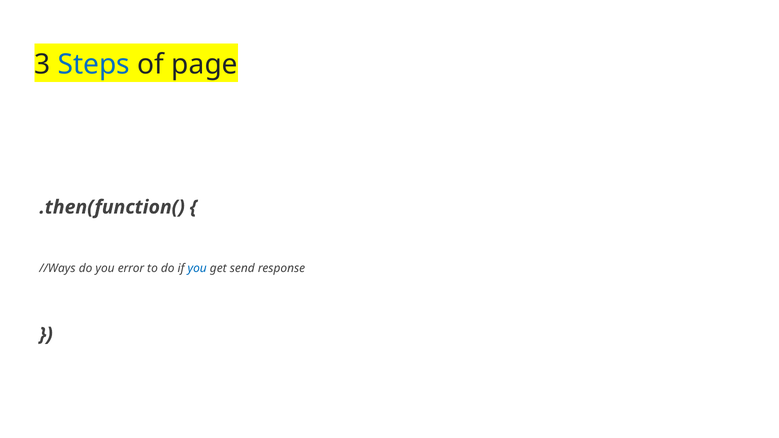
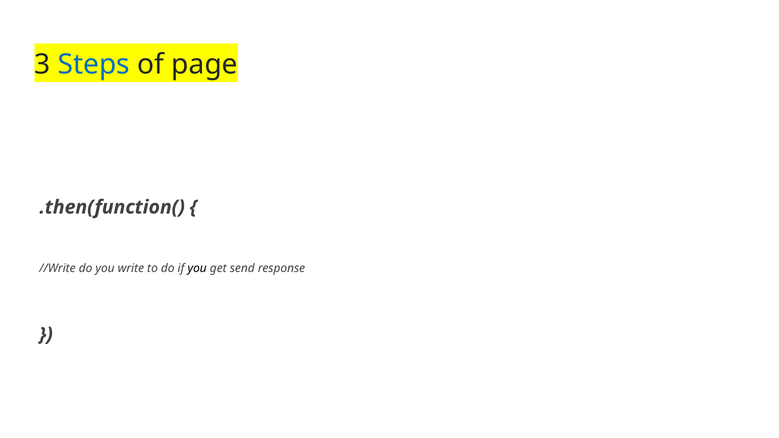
//Ways: //Ways -> //Write (57, 269)
error: error -> write (131, 269)
you colour: blue -> black (197, 269)
